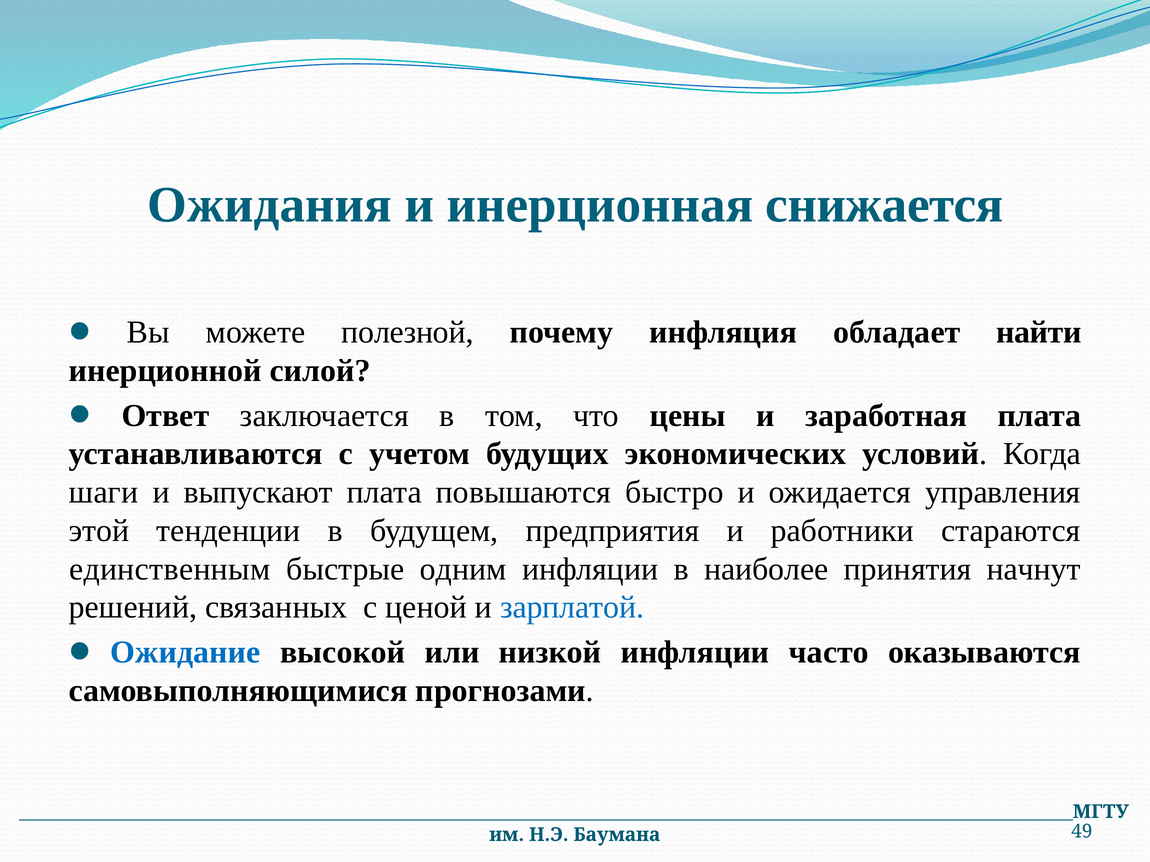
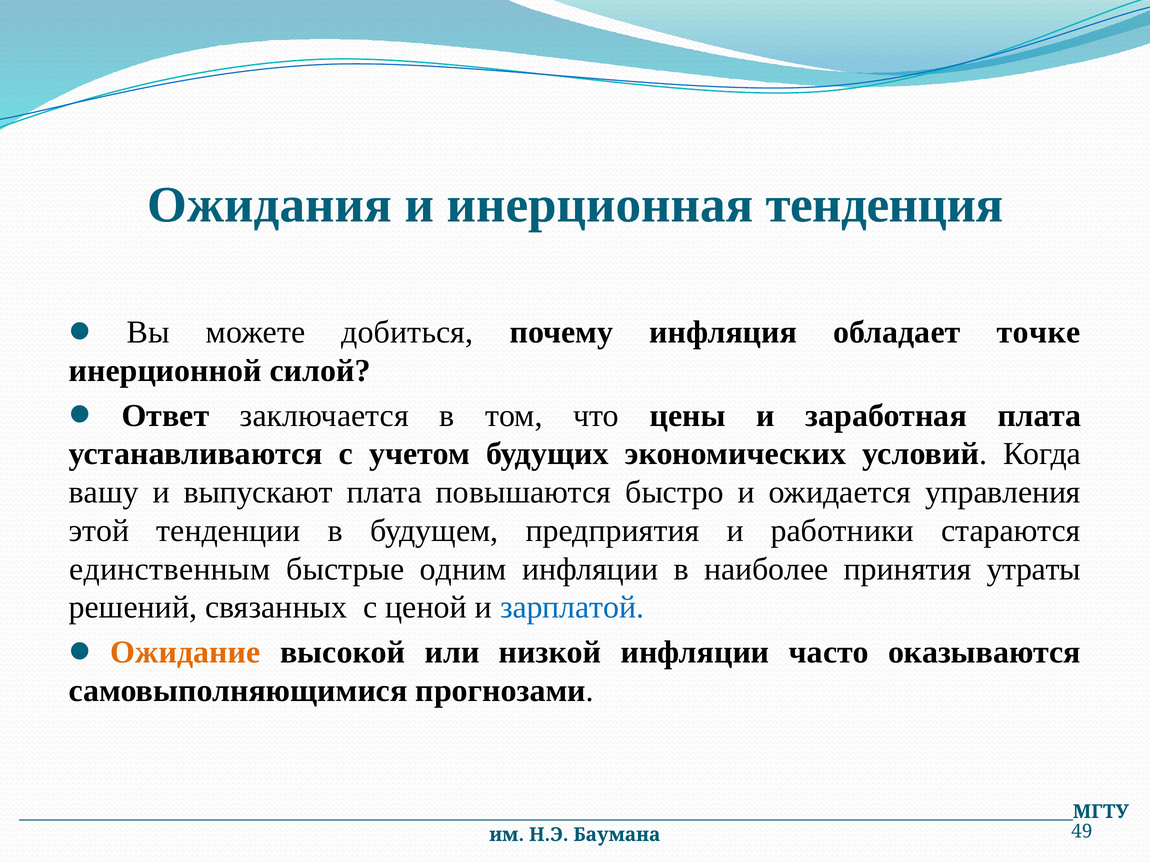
снижается: снижается -> тенденция (884, 205)
полезной: полезной -> добиться (407, 333)
найти: найти -> точке (1039, 333)
шаги: шаги -> вашу (104, 493)
начнут: начнут -> утраты (1034, 569)
Ожидание colour: blue -> orange (185, 653)
